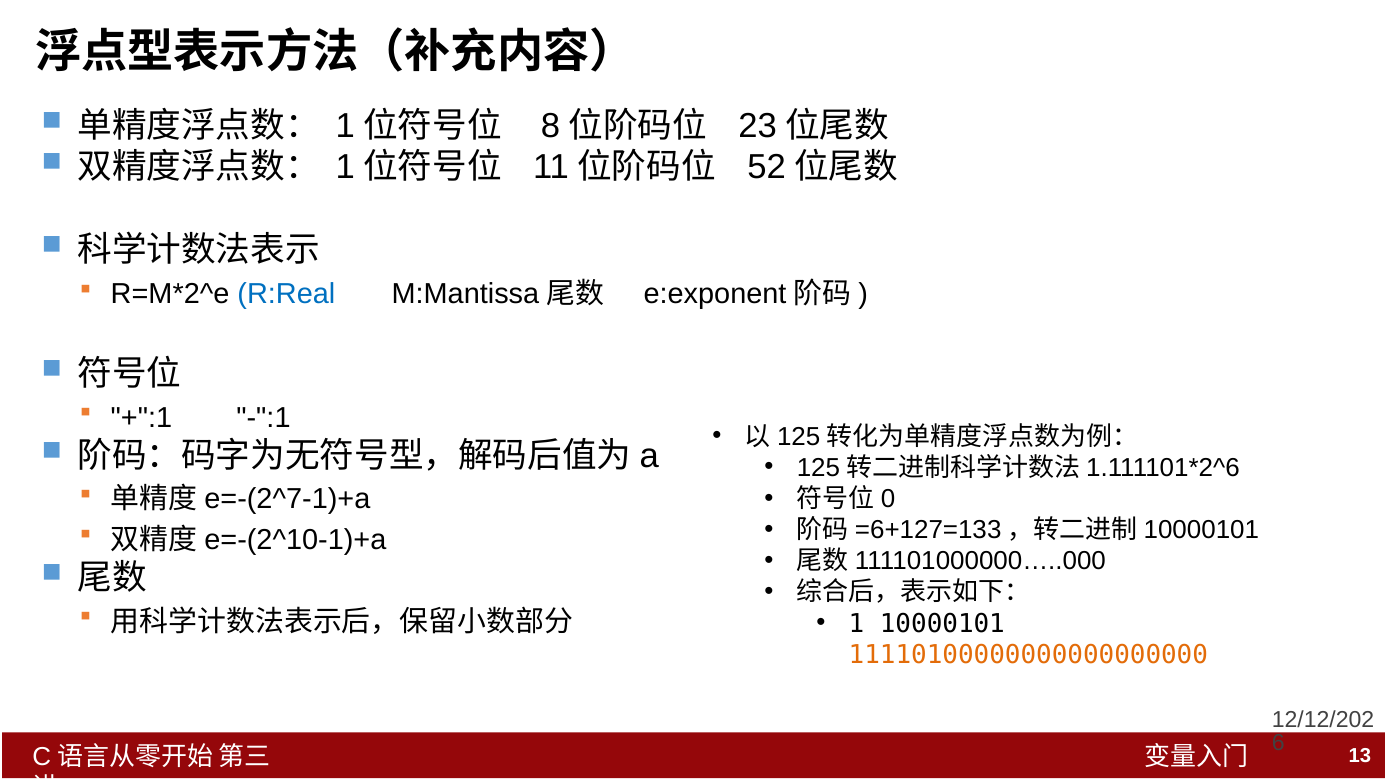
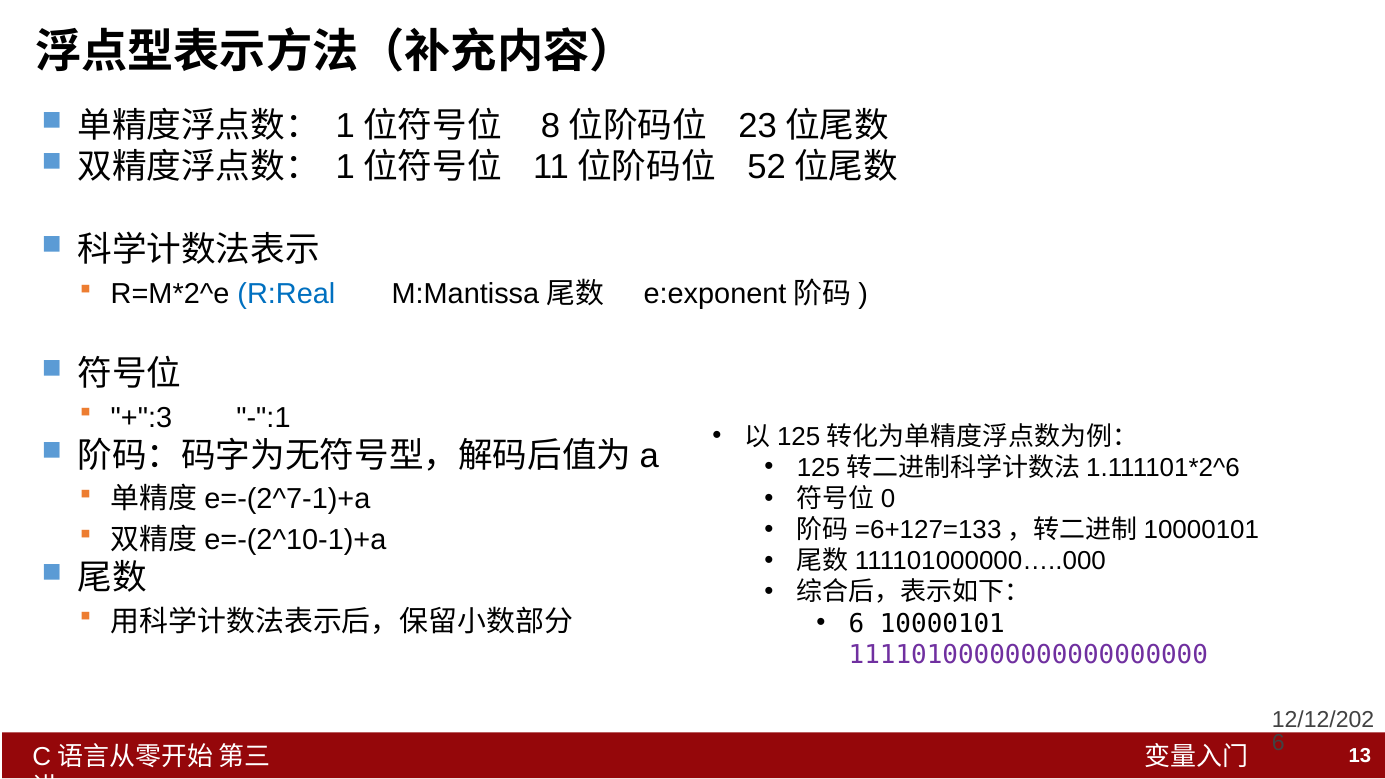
+":1: +":1 -> +":3 (141, 418)
1: 1 -> 6 (857, 624)
11110100000000000000000 colour: orange -> purple (1028, 655)
